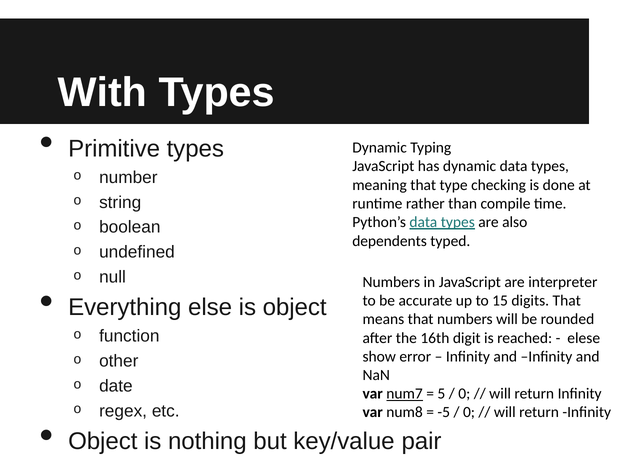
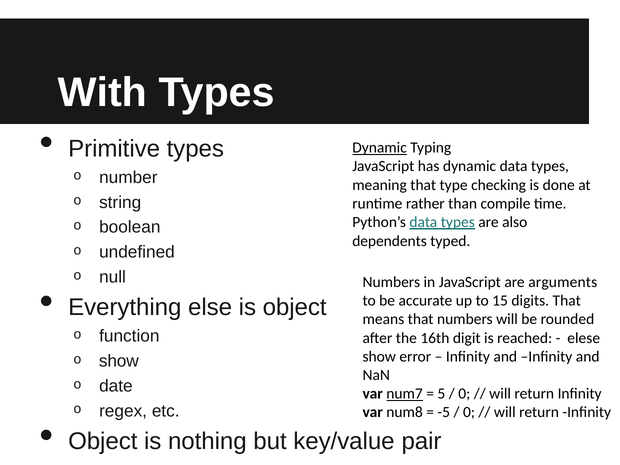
Dynamic underline: none -> present (380, 148)
interpreter: interpreter -> arguments (563, 282)
other: other -> show (119, 361)
